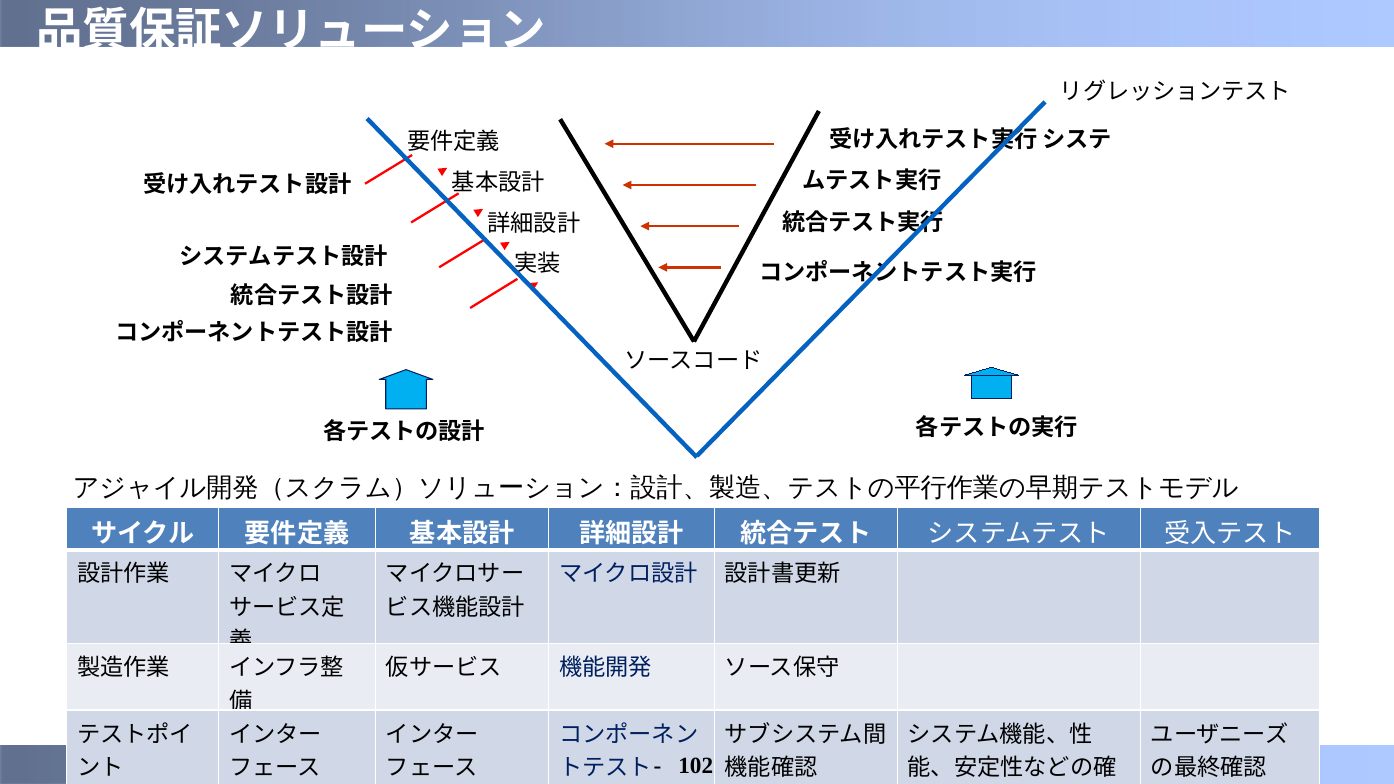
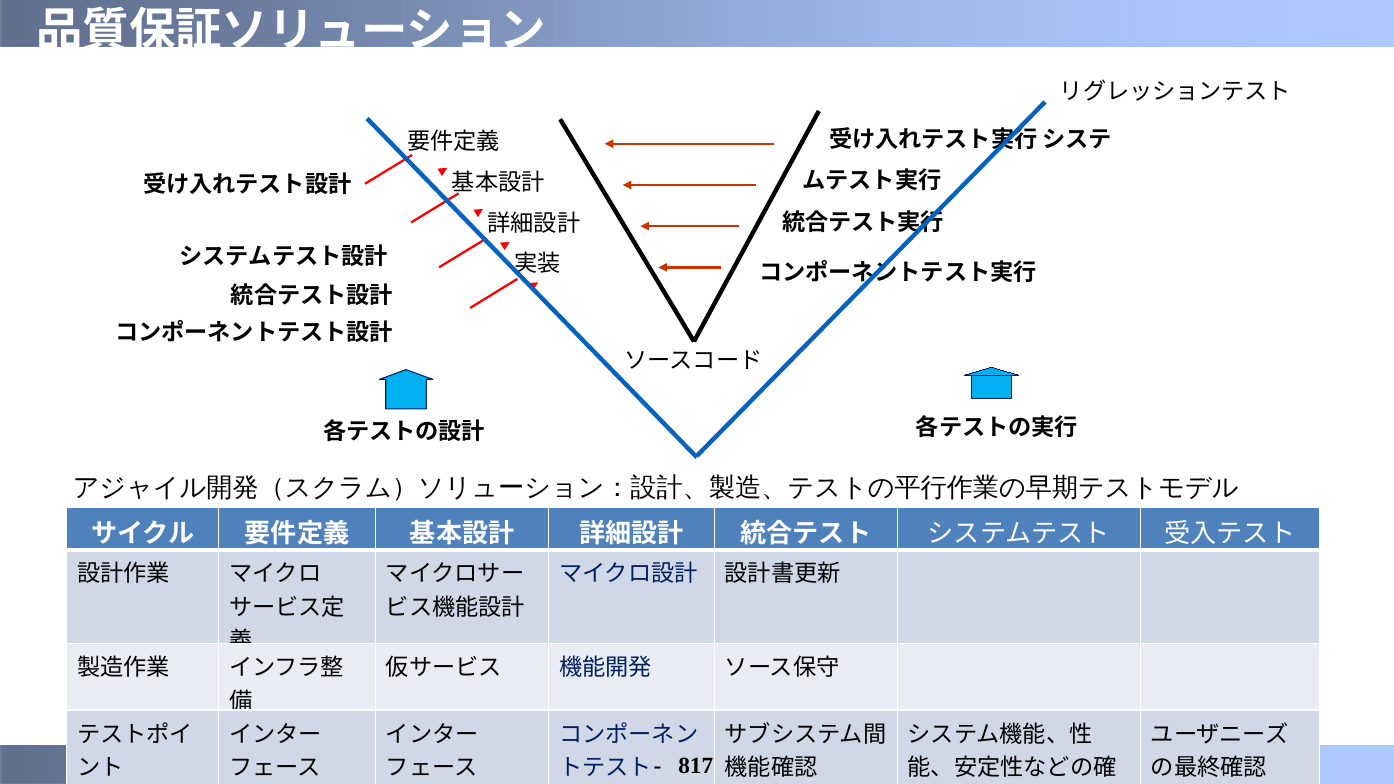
102: 102 -> 817 (696, 766)
